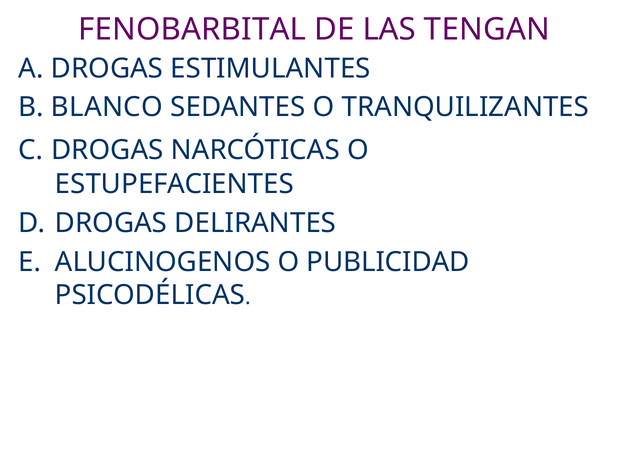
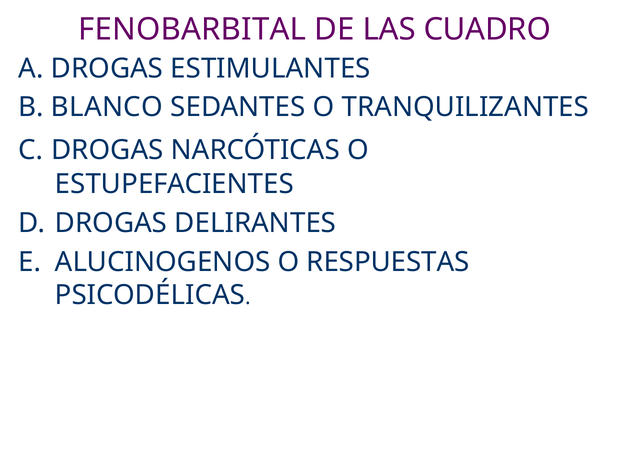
TENGAN: TENGAN -> CUADRO (487, 29)
PUBLICIDAD: PUBLICIDAD -> RESPUESTAS (388, 262)
